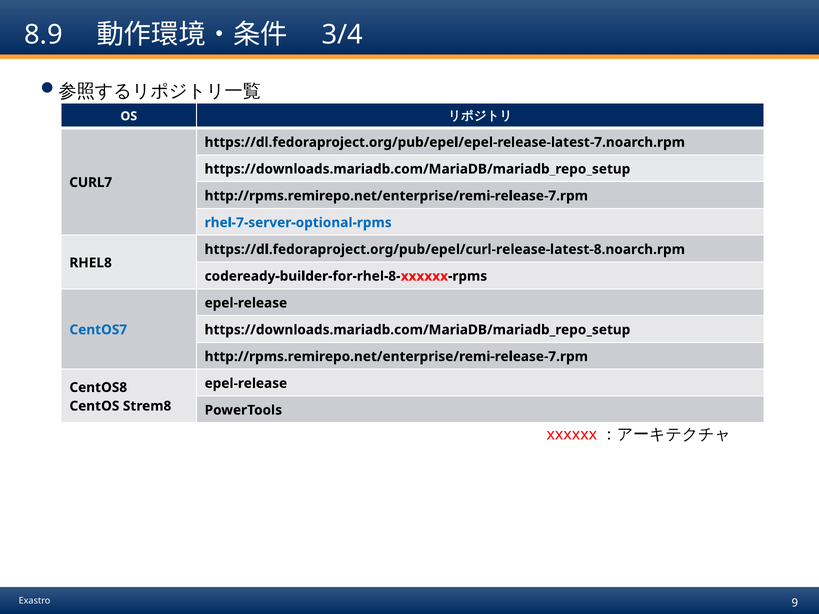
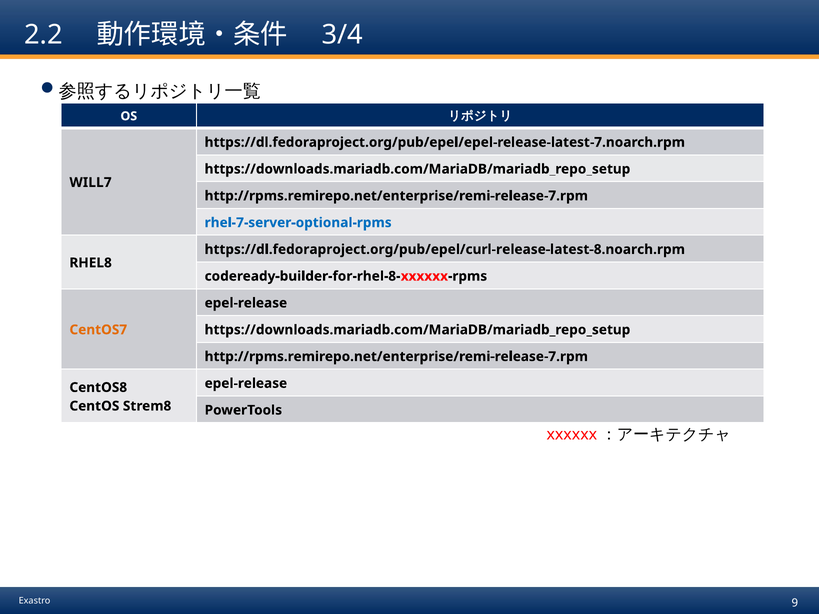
8.9: 8.9 -> 2.2 (44, 35)
CURL7: CURL7 -> WILL7 (91, 183)
CentOS7 colour: blue -> orange (98, 330)
